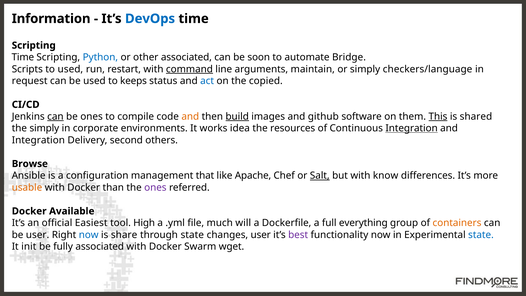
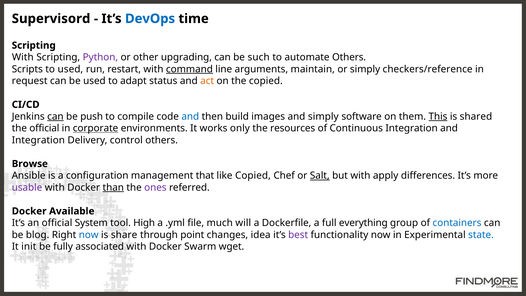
Information: Information -> Supervisord (51, 19)
Time: Time -> With (23, 57)
Python colour: blue -> purple (100, 57)
other associated: associated -> upgrading (186, 57)
soon: soon -> such (259, 57)
automate Bridge: Bridge -> Others (349, 57)
checkers/language: checkers/language -> checkers/reference (428, 69)
keeps: keeps -> adapt (133, 81)
act colour: blue -> orange (207, 81)
be ones: ones -> push (92, 116)
and colour: orange -> blue (190, 116)
build underline: present -> none (237, 116)
and github: github -> simply (323, 116)
the simply: simply -> official (44, 128)
corporate underline: none -> present (96, 128)
idea: idea -> only (240, 128)
Integration underline: present -> none (412, 128)
second: second -> control (126, 140)
like Apache: Apache -> Copied (253, 176)
know: know -> apply (386, 176)
usable colour: orange -> purple (27, 187)
than underline: none -> present (113, 187)
Easiest: Easiest -> System (91, 223)
containers colour: orange -> blue (457, 223)
be user: user -> blog (38, 235)
through state: state -> point (192, 235)
changes user: user -> idea (261, 235)
